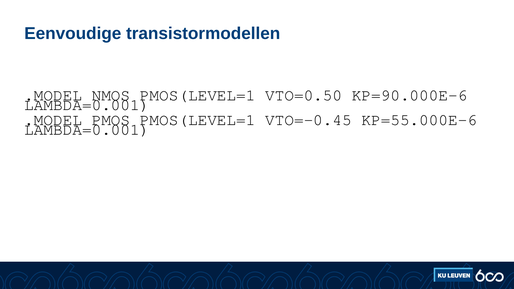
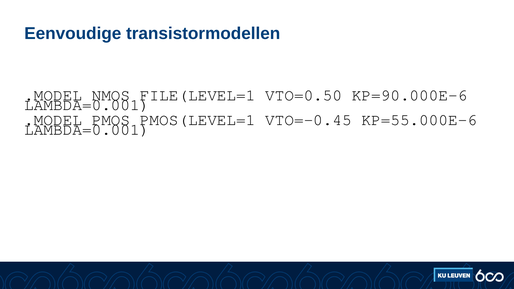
PMOS(LEVEL=1: PMOS(LEVEL=1 -> FILE(LEVEL=1 (198, 95)
